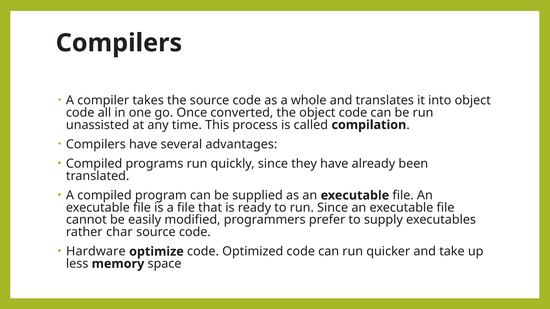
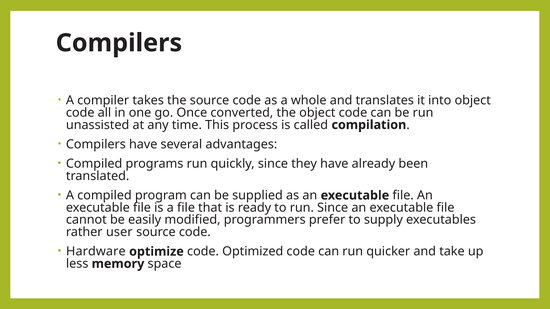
char: char -> user (119, 232)
